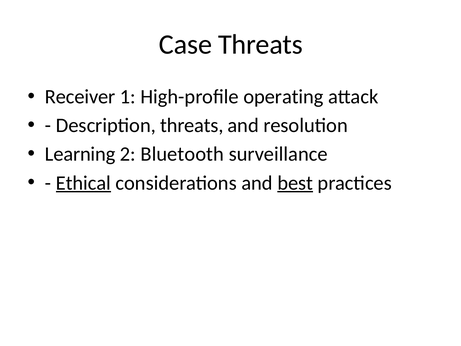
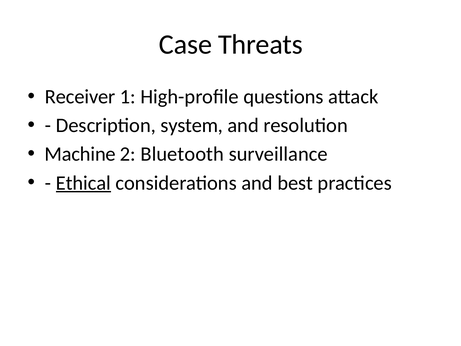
operating: operating -> questions (283, 97)
Description threats: threats -> system (192, 125)
Learning: Learning -> Machine (80, 154)
best underline: present -> none (295, 183)
